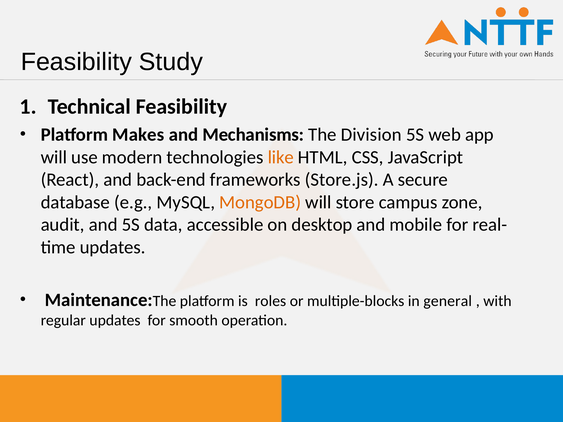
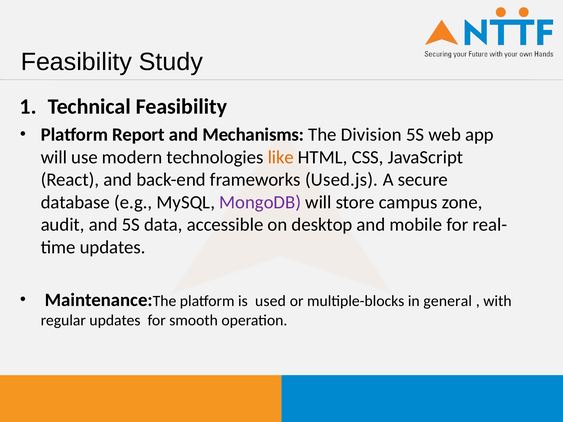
Makes: Makes -> Report (138, 135)
Store.js: Store.js -> Used.js (342, 180)
MongoDB colour: orange -> purple (260, 202)
roles: roles -> used (270, 301)
